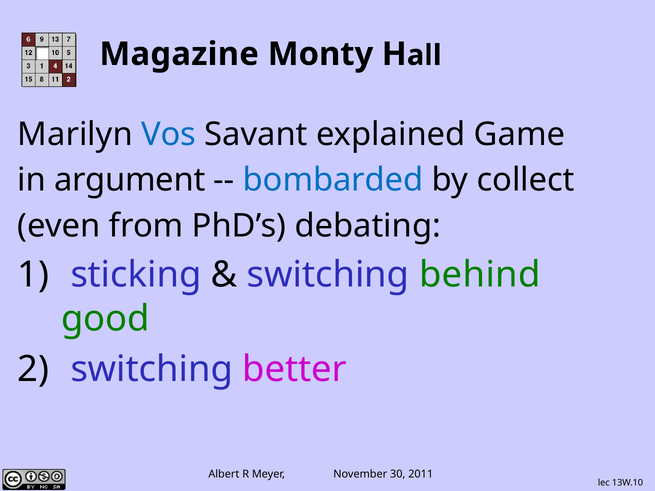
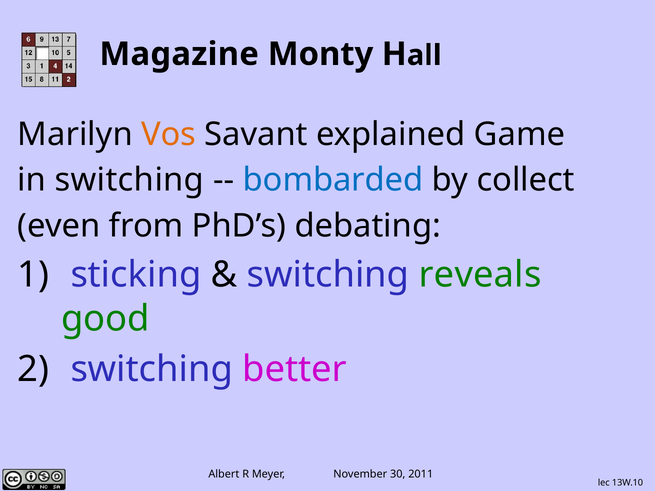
Vos colour: blue -> orange (169, 134)
in argument: argument -> switching (129, 180)
behind: behind -> reveals (480, 275)
